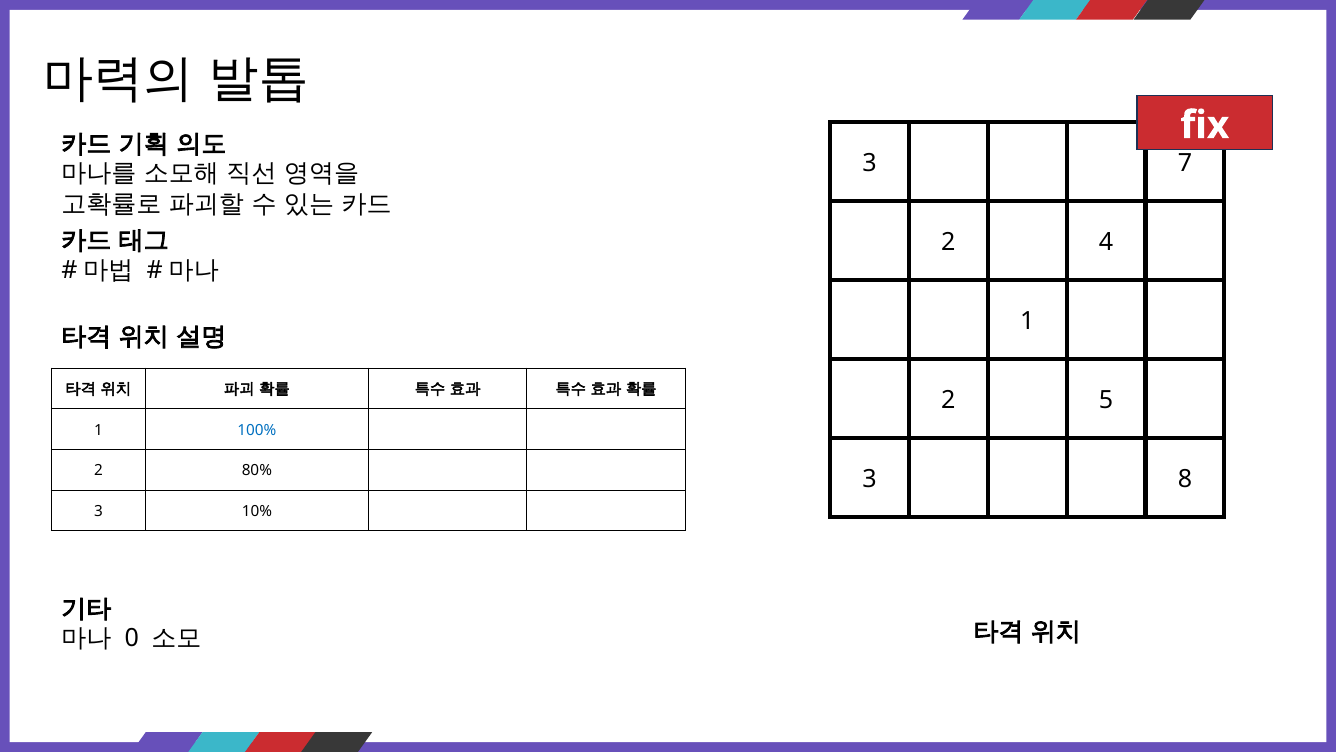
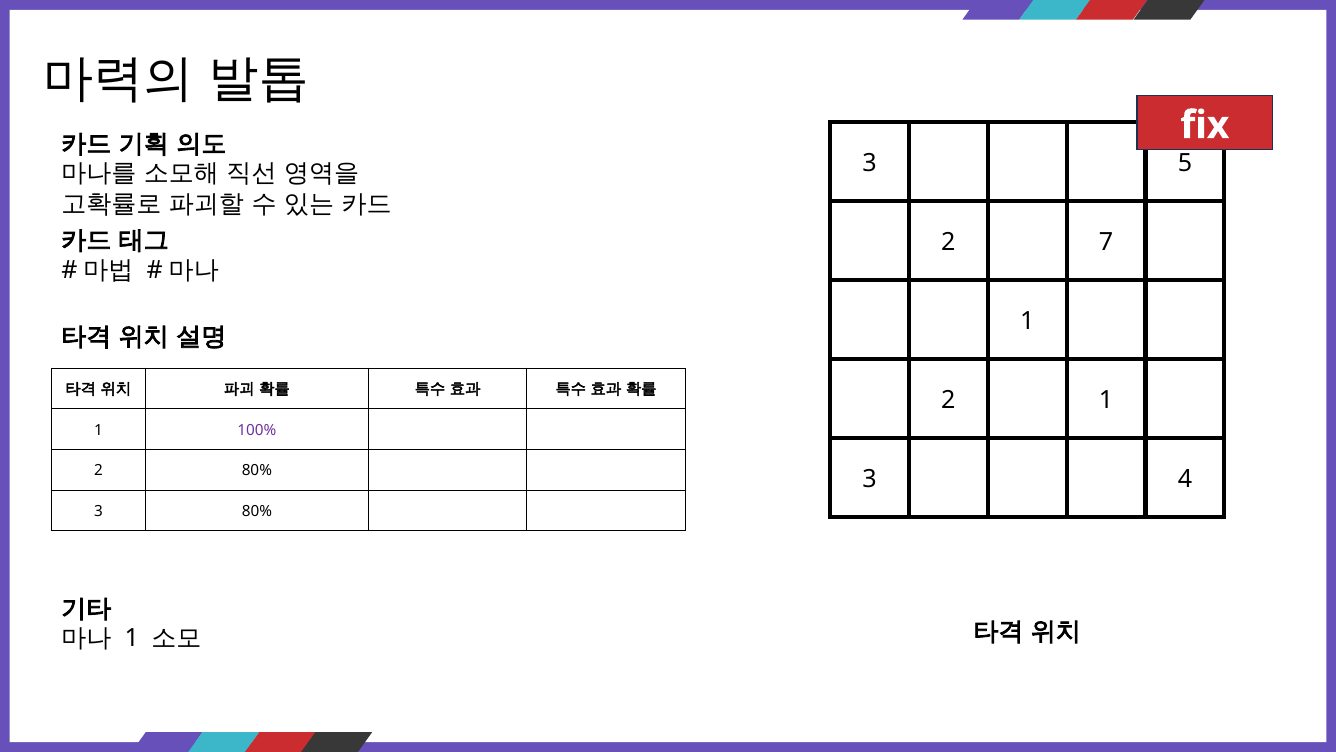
7: 7 -> 5 (1185, 163)
4: 4 -> 7 (1106, 242)
2 5: 5 -> 1 (1106, 400)
100% colour: blue -> purple (257, 430)
8: 8 -> 4 (1185, 479)
3 10%: 10% -> 80% (257, 511)
0: 0 -> 1 (132, 638)
